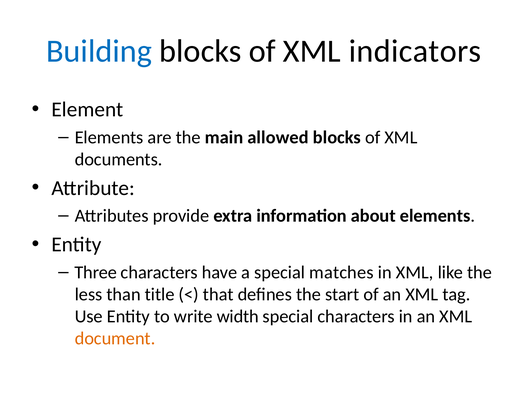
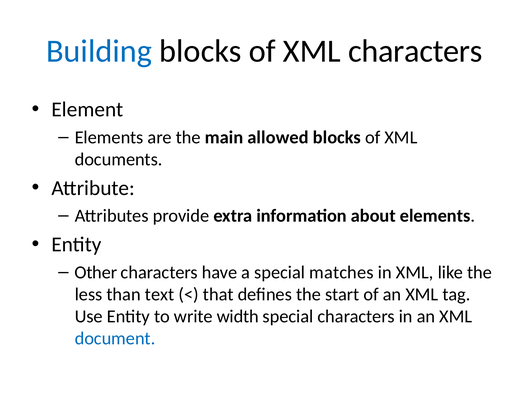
XML indicators: indicators -> characters (415, 51)
Three: Three -> Other (96, 272)
title: title -> text (160, 294)
document colour: orange -> blue (115, 338)
